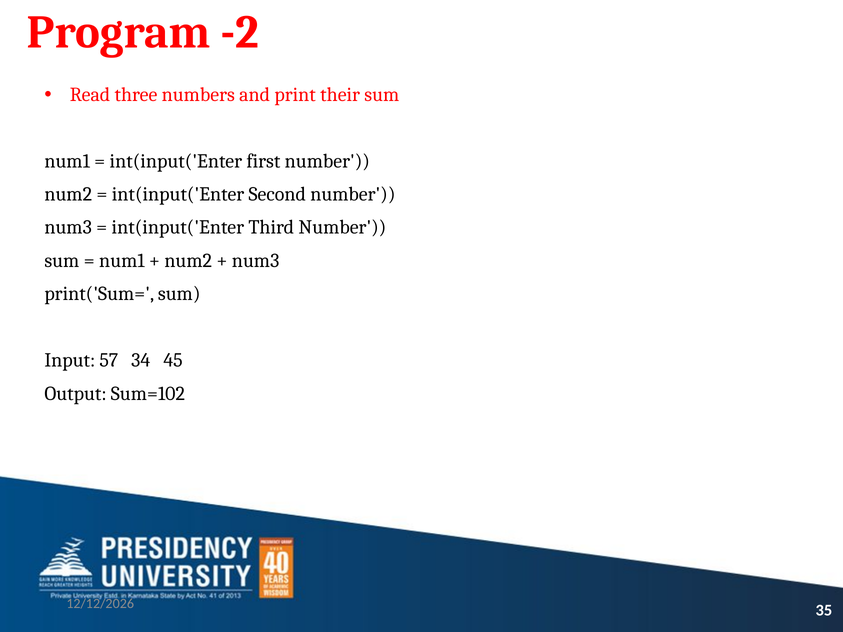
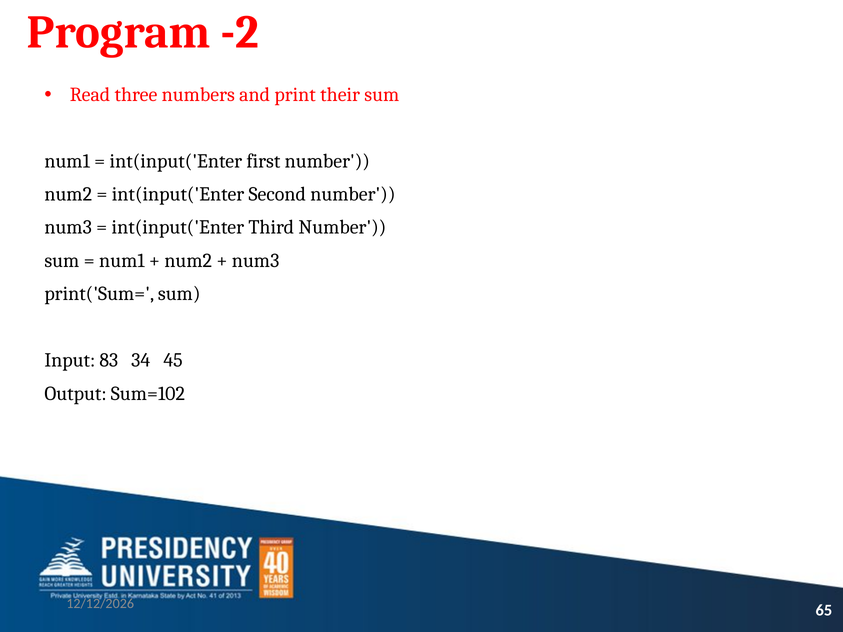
57: 57 -> 83 (109, 360)
35: 35 -> 65 (824, 611)
